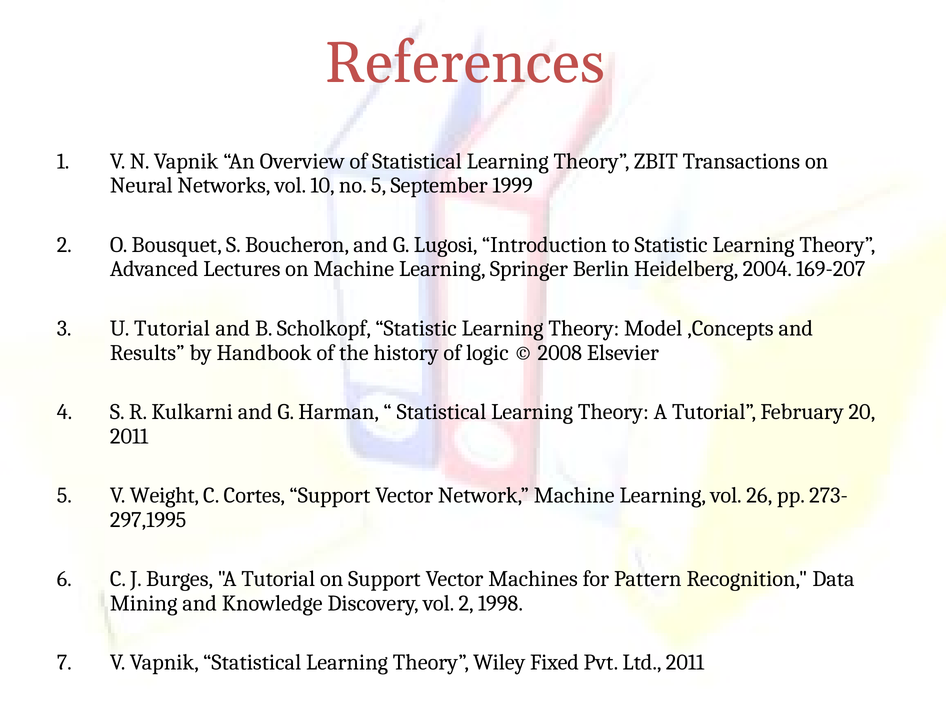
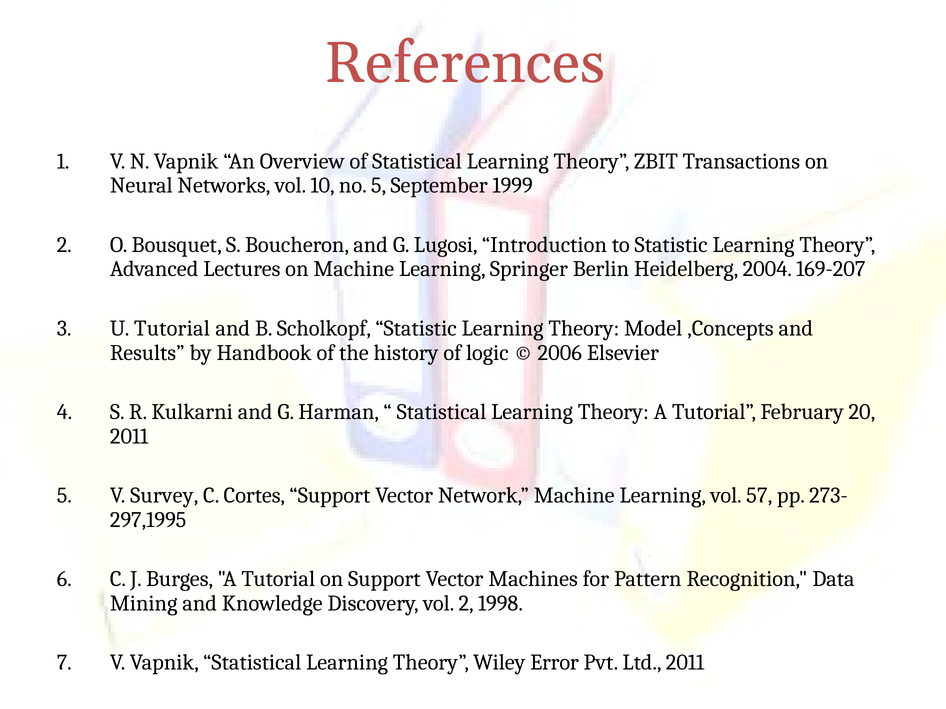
2008: 2008 -> 2006 (560, 353)
Weight: Weight -> Survey (164, 496)
26: 26 -> 57 (759, 496)
Fixed: Fixed -> Error (554, 663)
